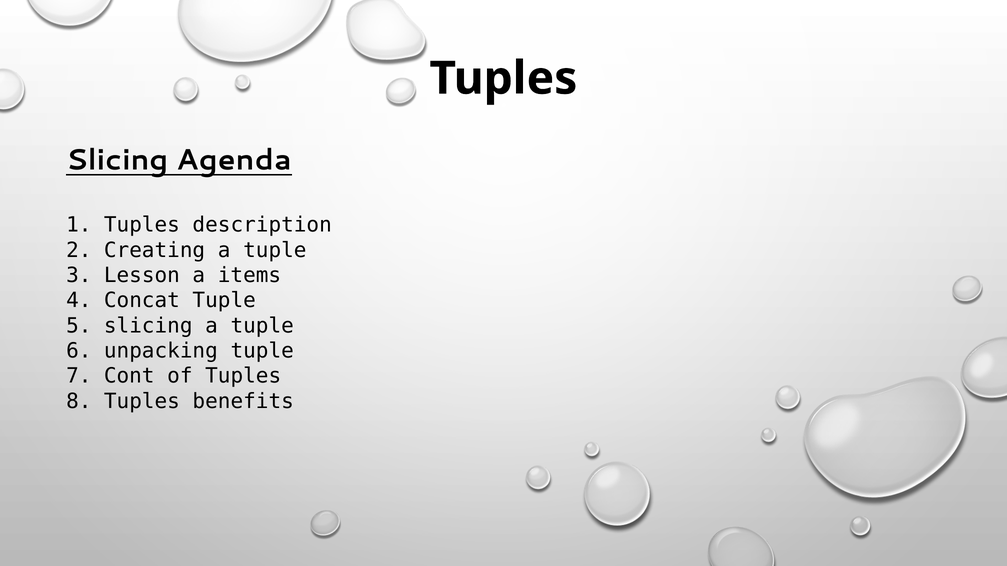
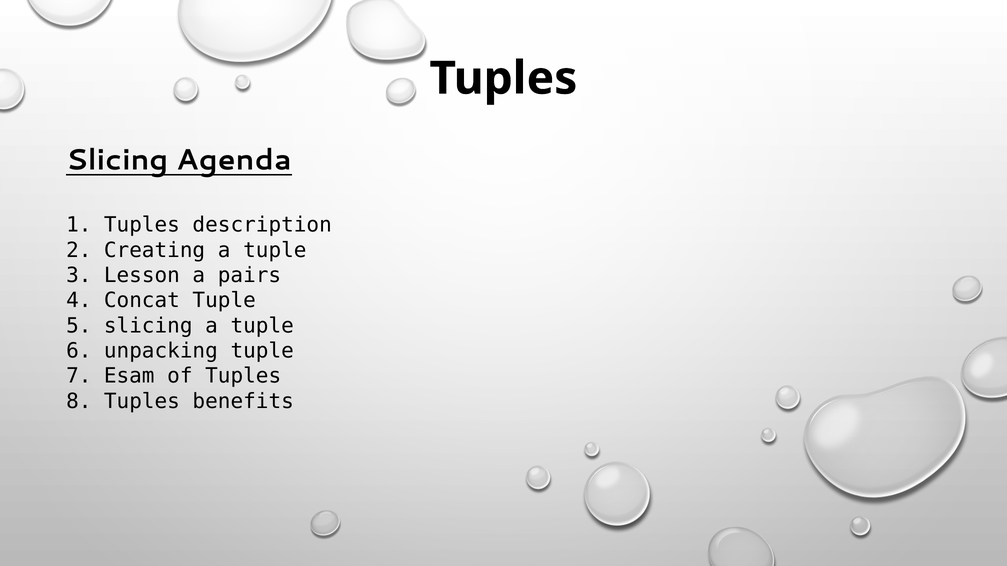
items: items -> pairs (249, 276)
Cont: Cont -> Esam (129, 376)
